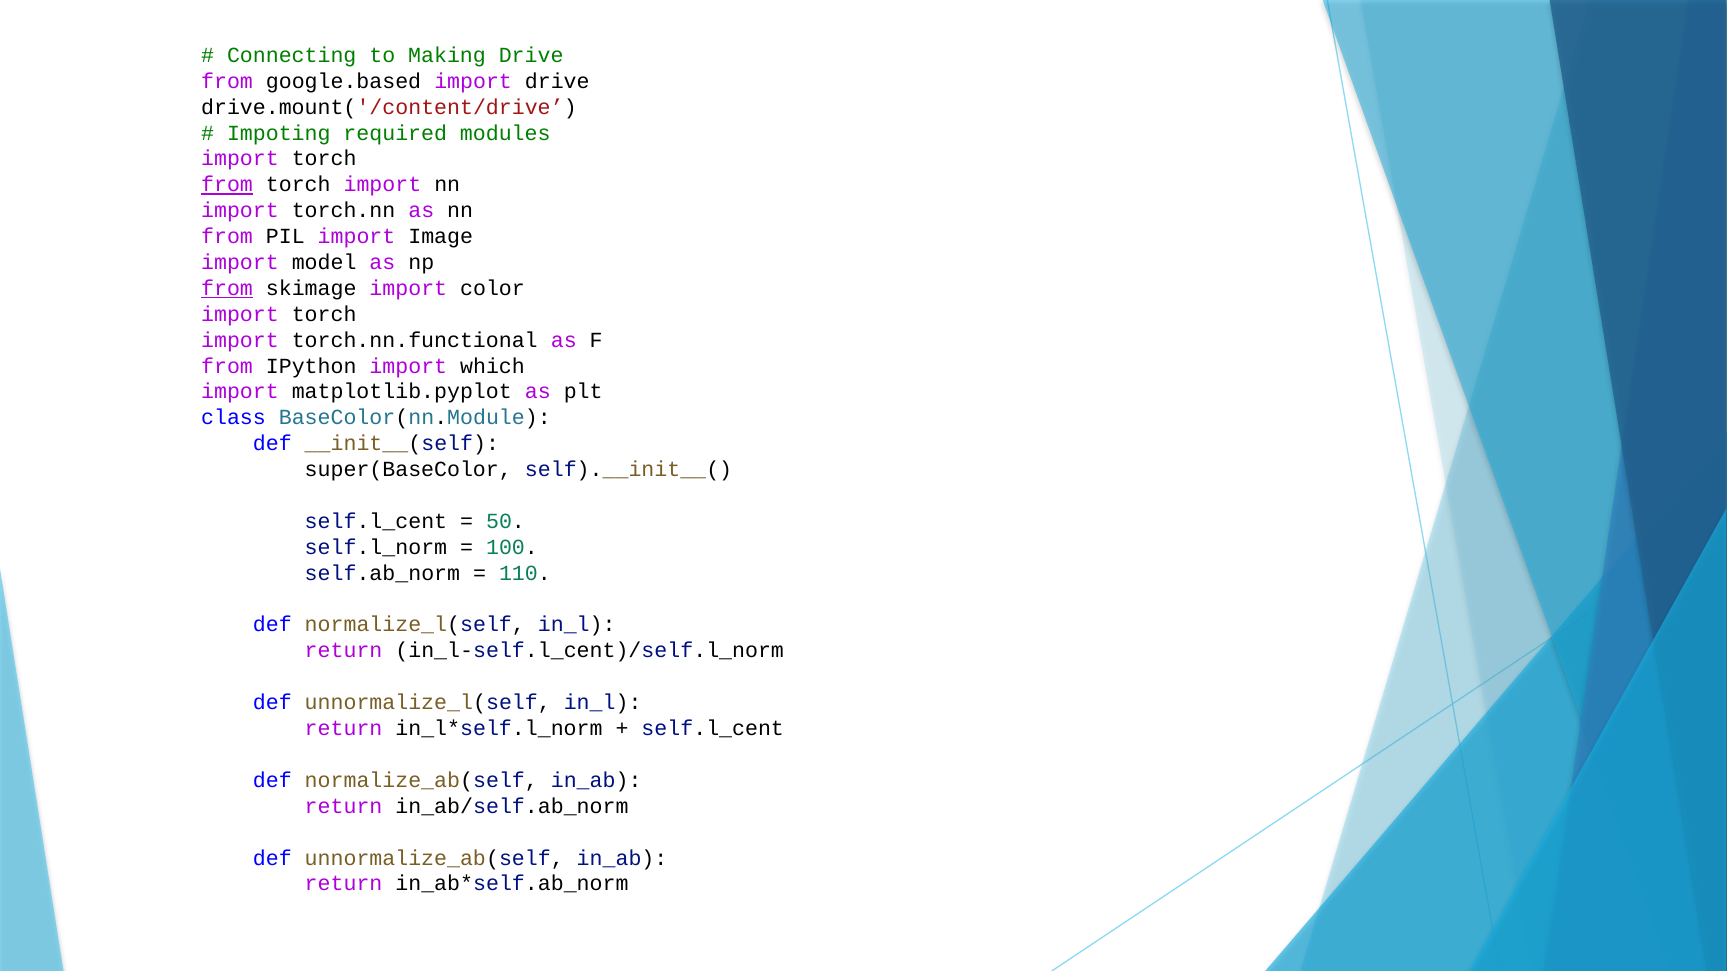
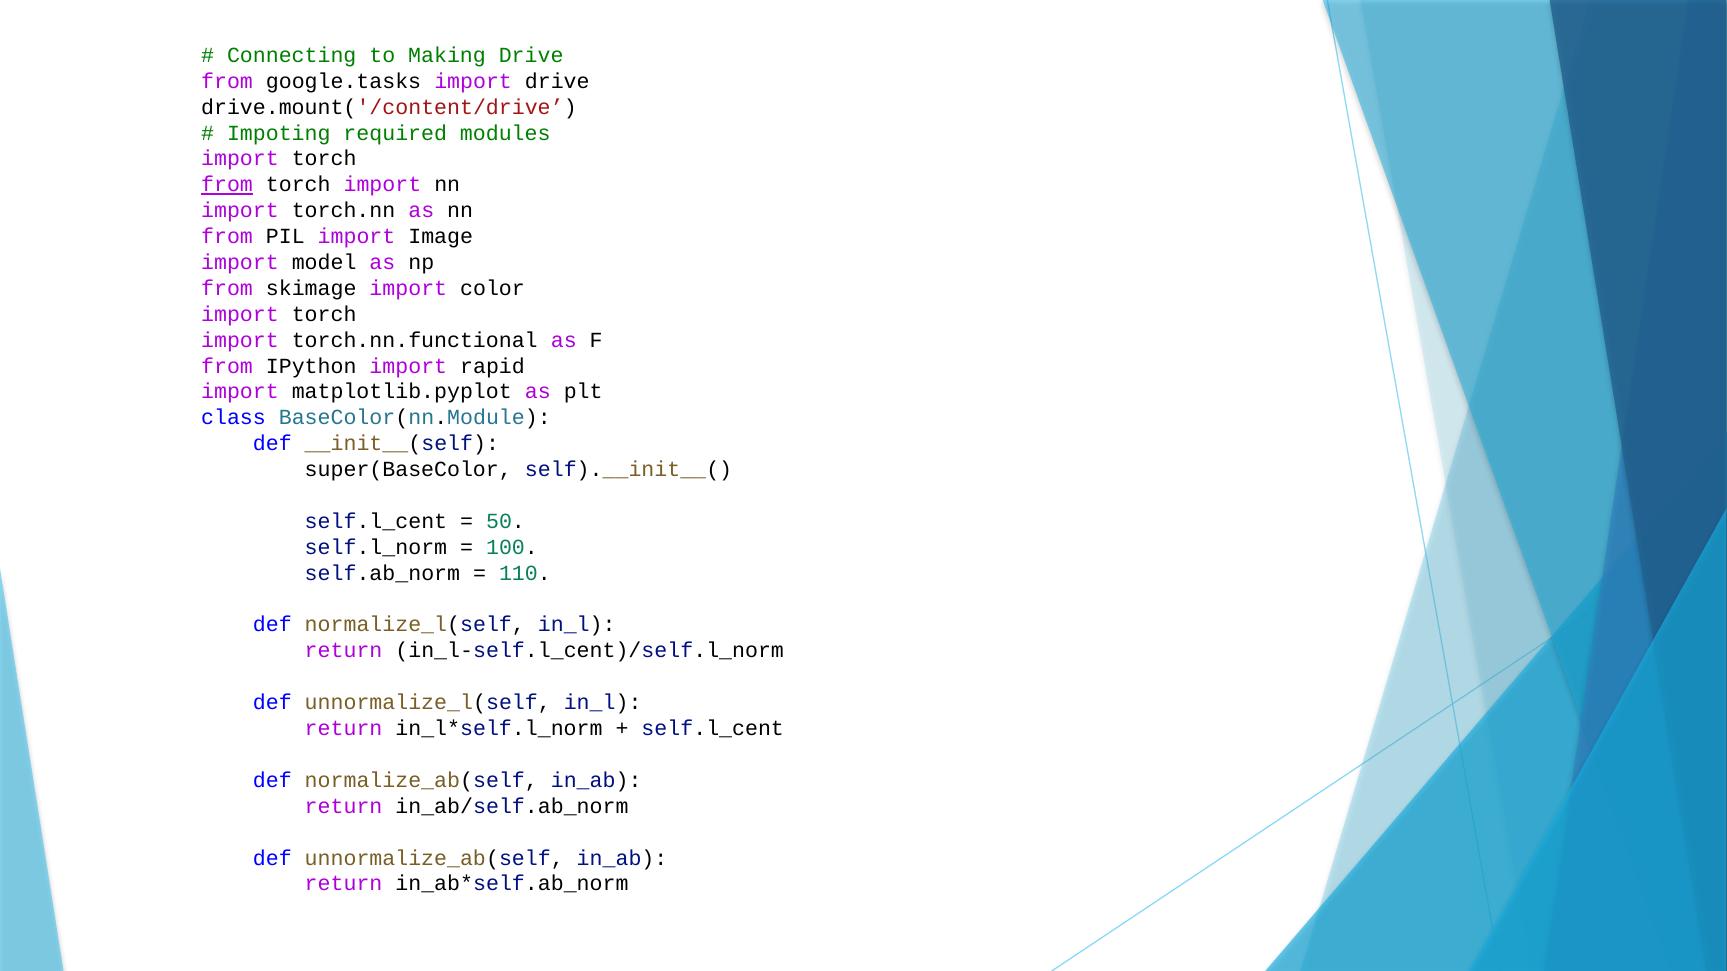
google.based: google.based -> google.tasks (344, 81)
from underline: present -> none (227, 288)
which: which -> rapid (493, 366)
